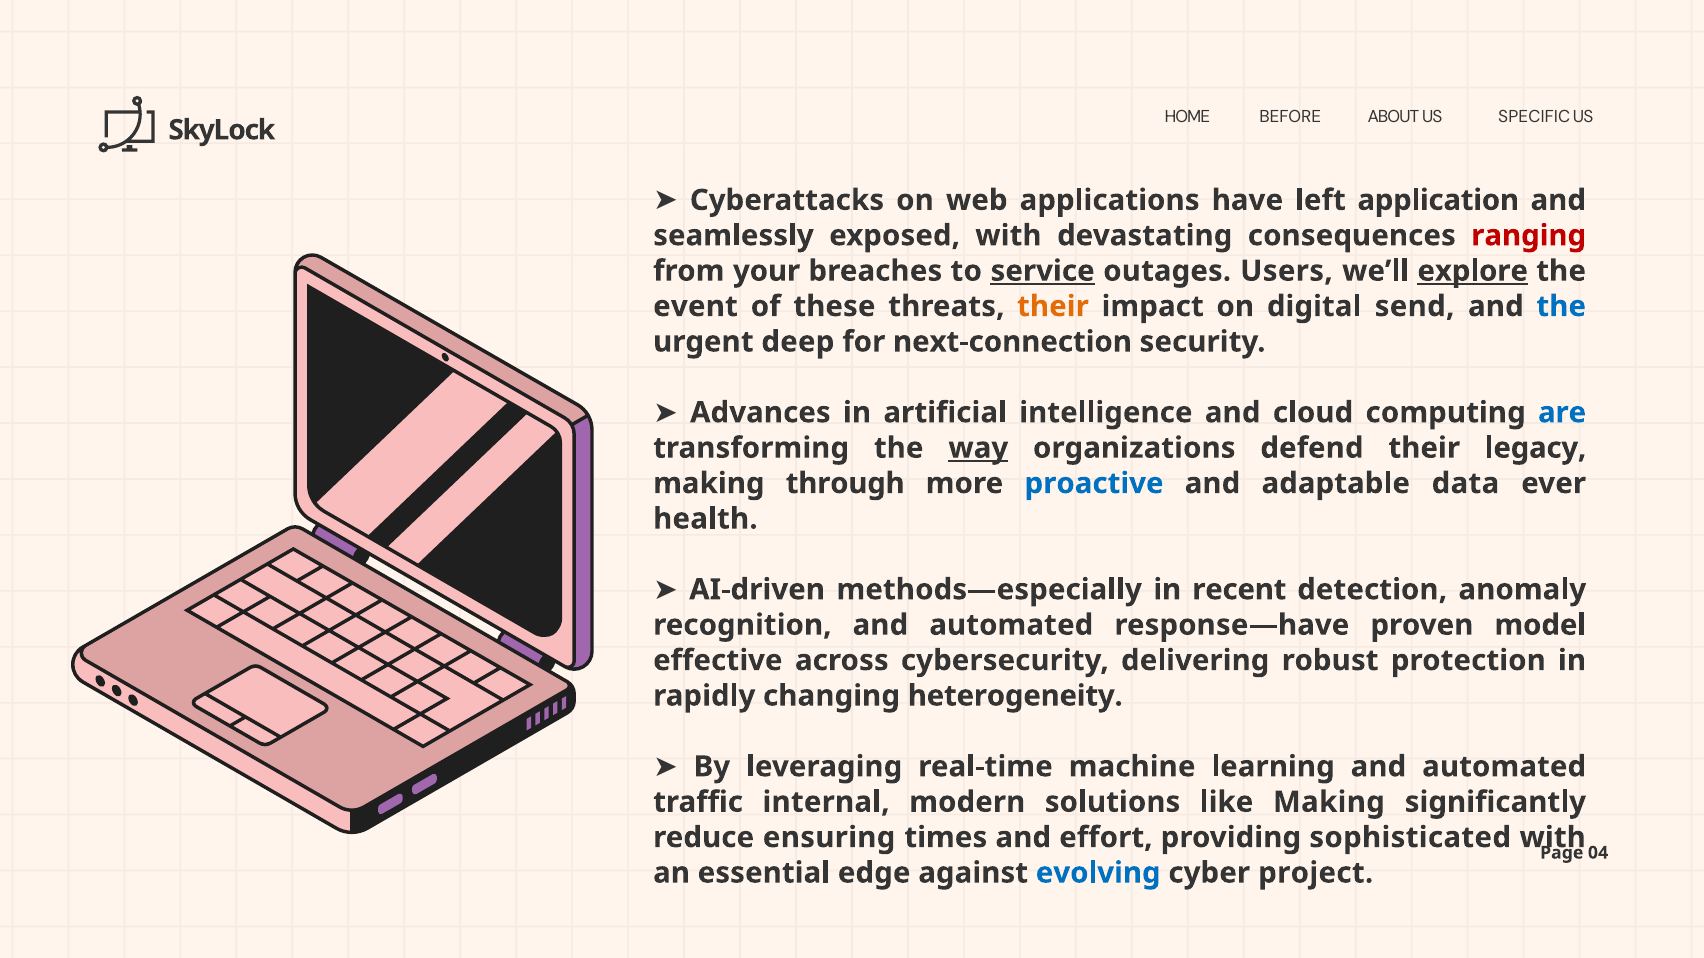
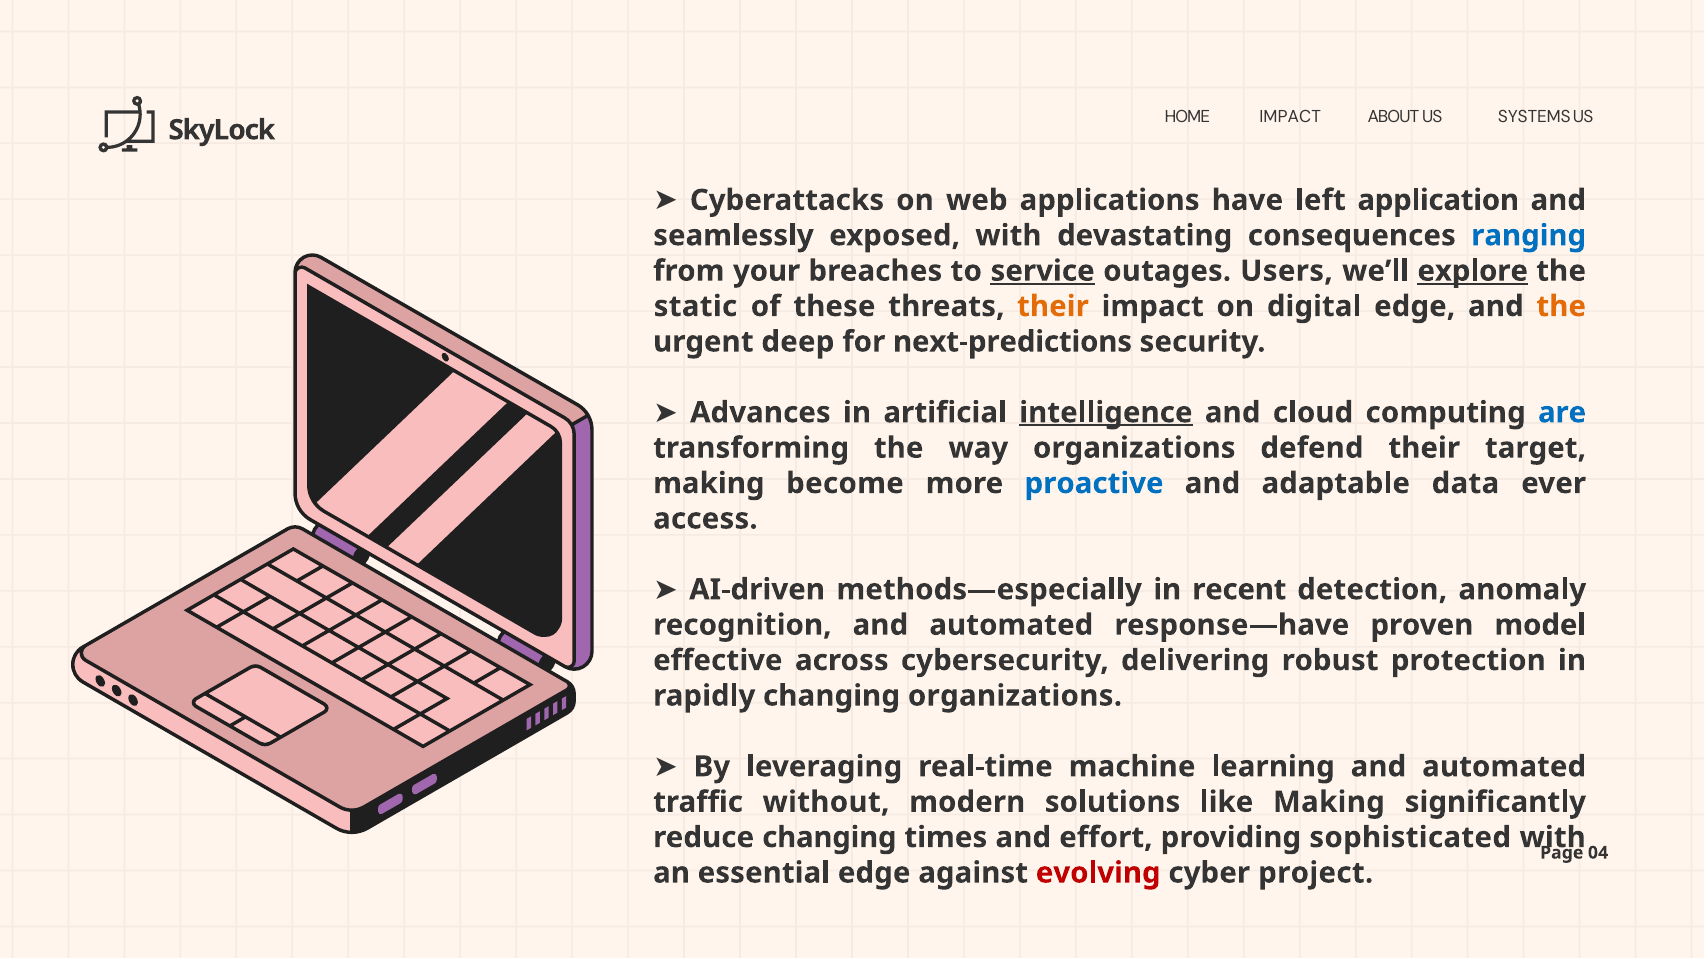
HOME BEFORE: BEFORE -> IMPACT (1290, 117)
SPECIFIC: SPECIFIC -> SYSTEMS (1534, 117)
ranging colour: red -> blue (1529, 236)
event: event -> static (695, 307)
digital send: send -> edge (1415, 307)
the colour: blue -> orange (1561, 307)
next-connection: next-connection -> next-predictions (1013, 342)
intelligence underline: none -> present (1106, 413)
way underline: present -> none (978, 448)
legacy: legacy -> target (1535, 448)
through: through -> become (845, 484)
health: health -> access (705, 519)
changing heterogeneity: heterogeneity -> organizations (1015, 696)
internal: internal -> without (826, 802)
reduce ensuring: ensuring -> changing (829, 838)
evolving colour: blue -> red (1098, 873)
